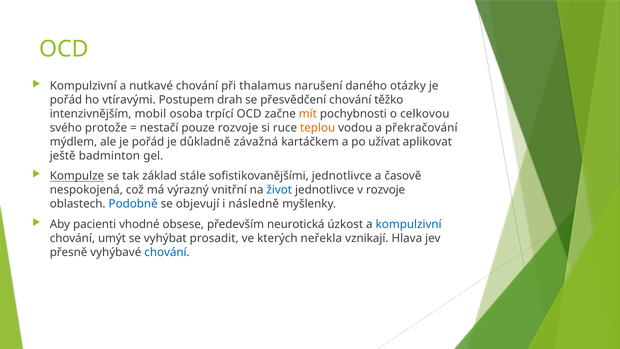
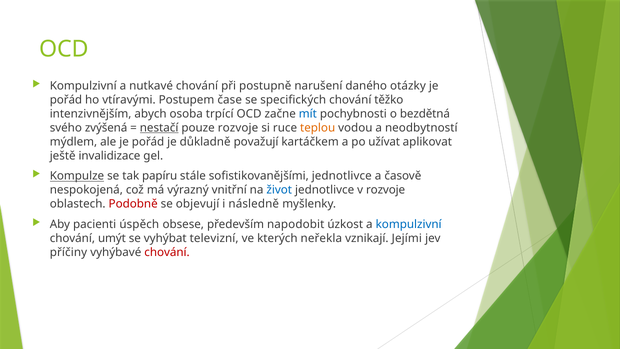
thalamus: thalamus -> postupně (265, 86)
drah: drah -> čase (230, 100)
přesvědčení: přesvědčení -> specifických (293, 100)
mobil: mobil -> abych (151, 114)
mít colour: orange -> blue (308, 114)
celkovou: celkovou -> bezdětná (425, 114)
protože: protože -> zvýšená (106, 128)
nestačí underline: none -> present (159, 128)
překračování: překračování -> neodbytností (421, 128)
závažná: závažná -> považují (256, 142)
badminton: badminton -> invalidizace (110, 156)
základ: základ -> papíru (160, 176)
Podobně colour: blue -> red (133, 204)
vhodné: vhodné -> úspěch (139, 224)
neurotická: neurotická -> napodobit (296, 224)
prosadit: prosadit -> televizní (214, 238)
Hlava: Hlava -> Jejími (407, 238)
přesně: přesně -> příčiny (68, 252)
chování colour: blue -> red (167, 252)
